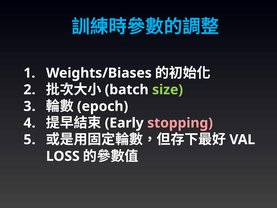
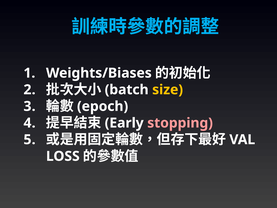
size colour: light green -> yellow (168, 90)
